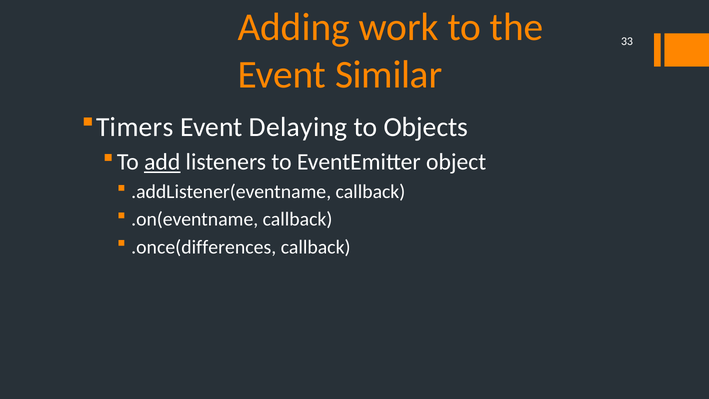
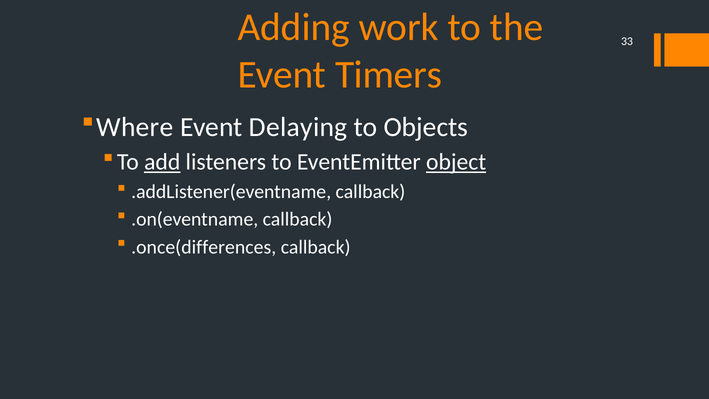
Similar: Similar -> Timers (389, 75)
Timers: Timers -> Where (135, 127)
object underline: none -> present (456, 162)
